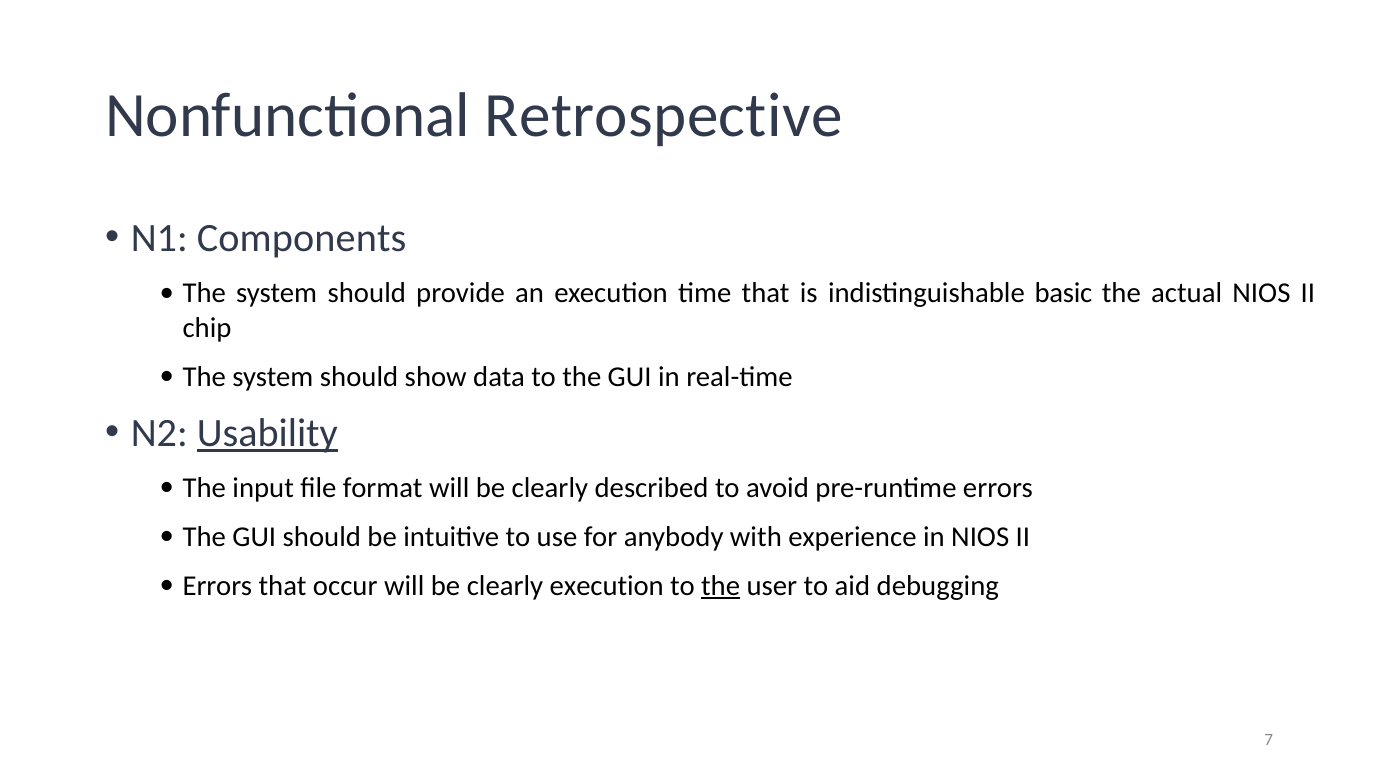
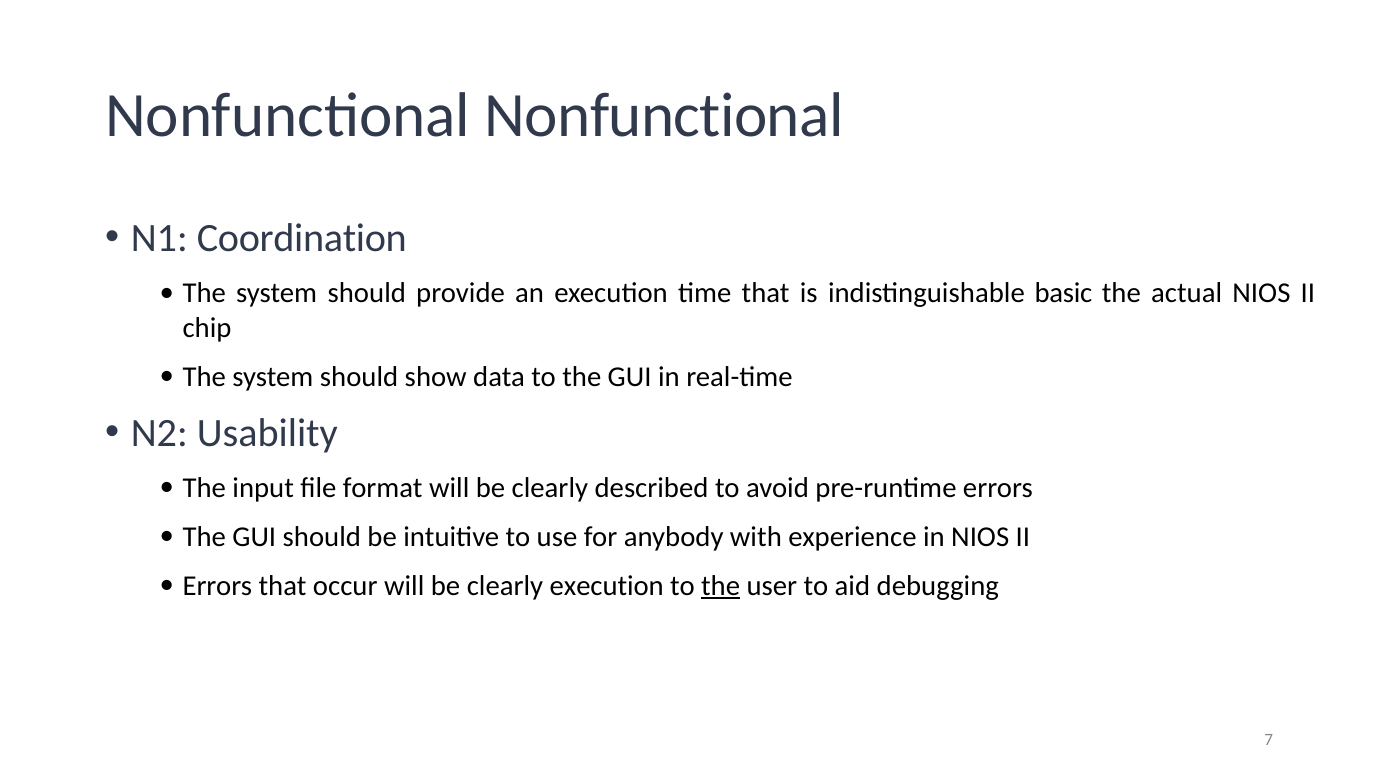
Nonfunctional Retrospective: Retrospective -> Nonfunctional (664, 116)
Components: Components -> Coordination (302, 238)
Usability underline: present -> none (267, 433)
